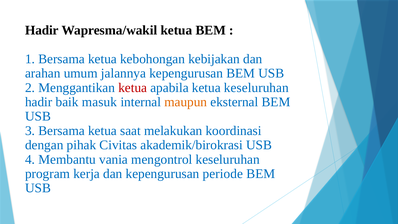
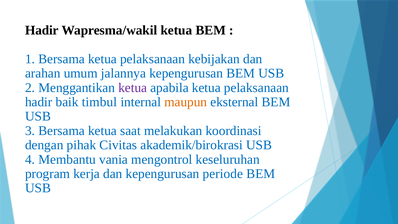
Bersama ketua kebohongan: kebohongan -> pelaksanaan (153, 59)
ketua colour: red -> purple (133, 88)
apabila ketua keseluruhan: keseluruhan -> pelaksanaan (256, 88)
masuk: masuk -> timbul (99, 102)
